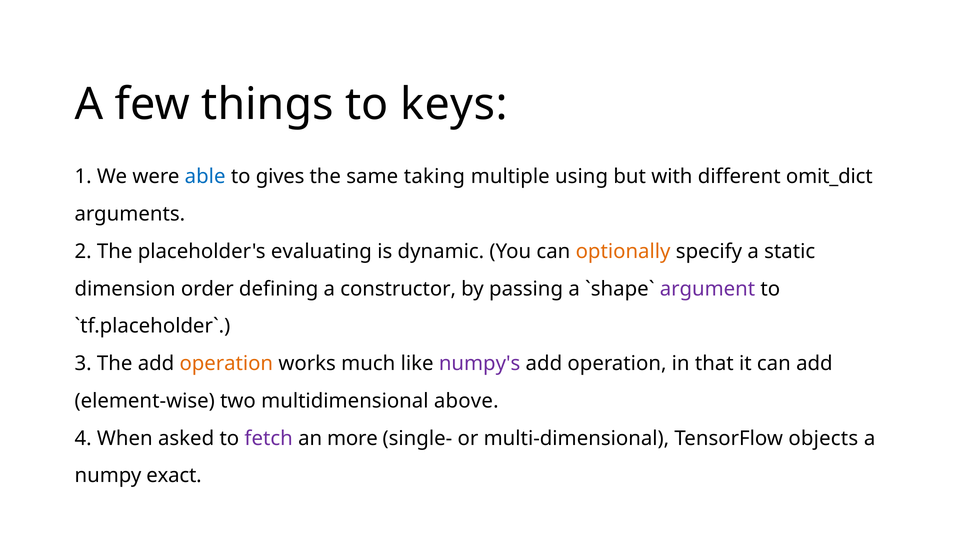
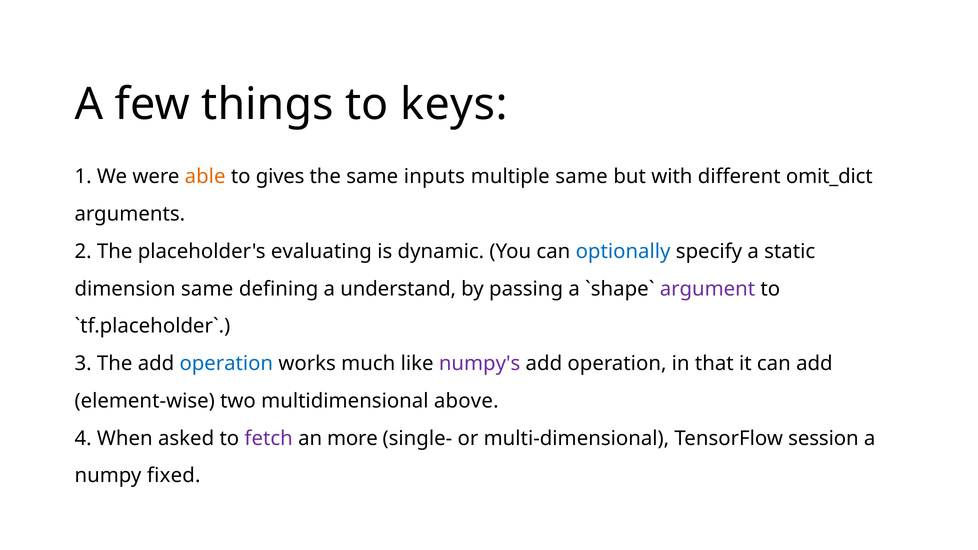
able colour: blue -> orange (205, 177)
taking: taking -> inputs (434, 177)
multiple using: using -> same (581, 177)
optionally colour: orange -> blue (623, 251)
dimension order: order -> same (207, 289)
constructor: constructor -> understand (398, 289)
operation colour: orange -> blue (226, 364)
objects: objects -> session (823, 438)
exact: exact -> fixed (174, 476)
